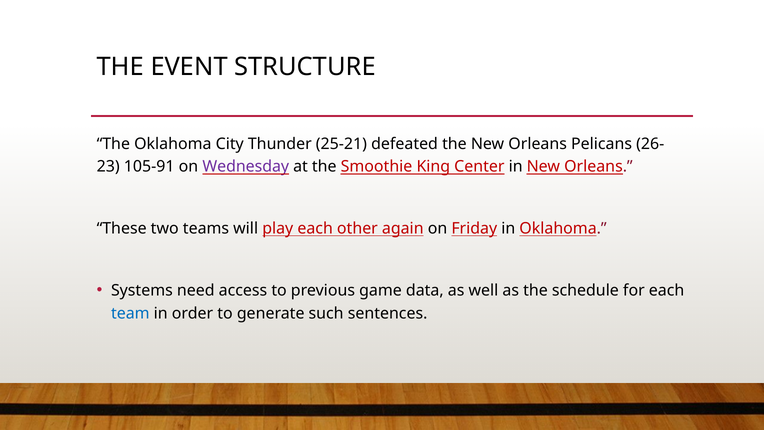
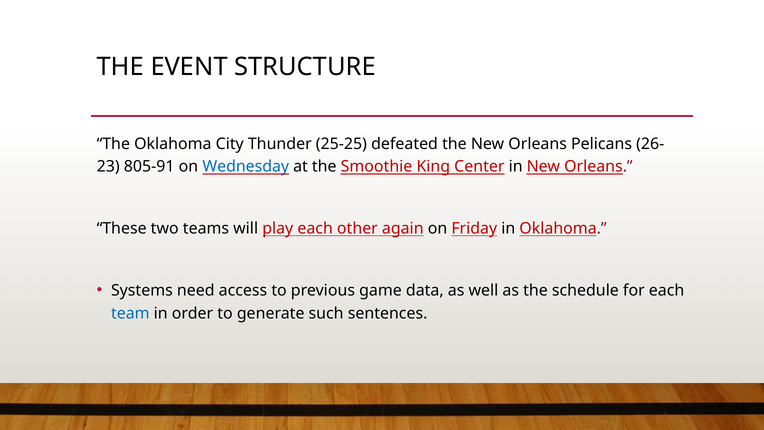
25-21: 25-21 -> 25-25 (341, 144)
105-91: 105-91 -> 805-91 (149, 167)
Wednesday colour: purple -> blue (246, 167)
